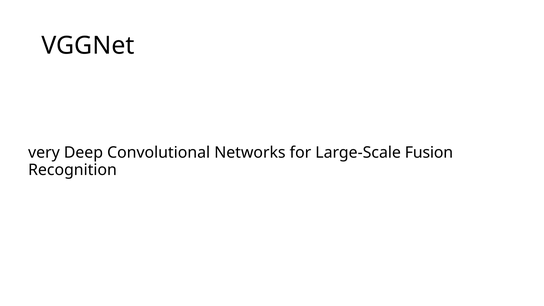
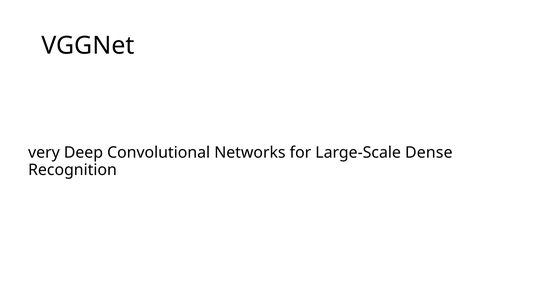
Fusion: Fusion -> Dense (429, 153)
